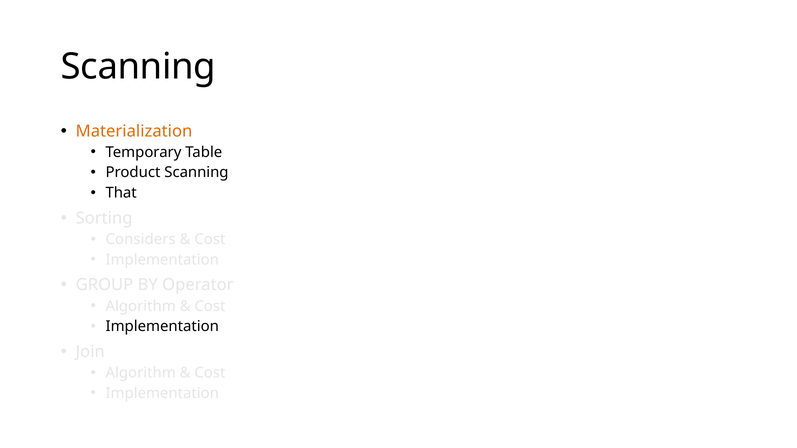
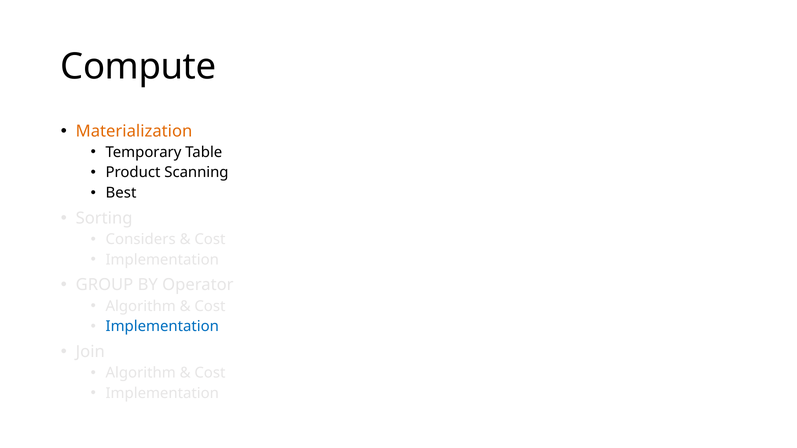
Scanning: Scanning -> Compute (138, 67)
That: That -> Best (121, 193)
Implementation colour: black -> blue (162, 327)
